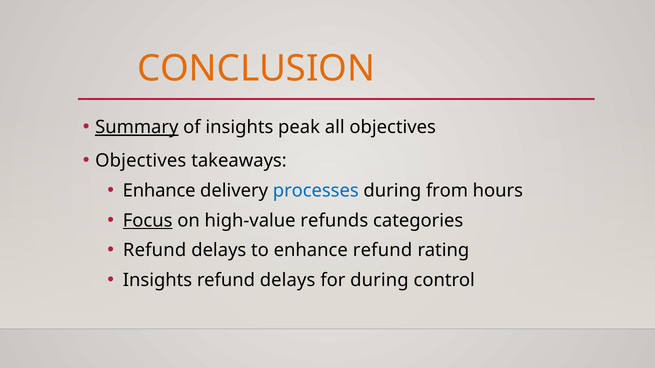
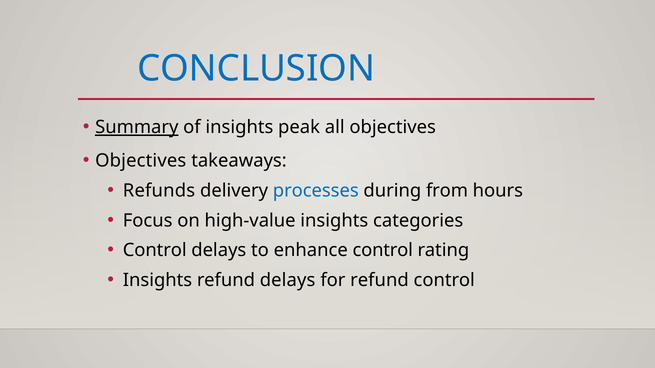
CONCLUSION colour: orange -> blue (256, 69)
Enhance: Enhance -> Refunds (159, 191)
Focus underline: present -> none (148, 221)
high-value refunds: refunds -> insights (334, 221)
Refund: Refund -> Control (155, 251)
enhance refund: refund -> control (383, 251)
for during: during -> refund (379, 281)
